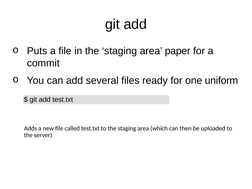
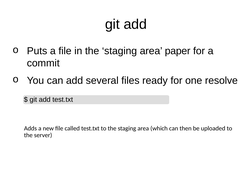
uniform: uniform -> resolve (221, 80)
